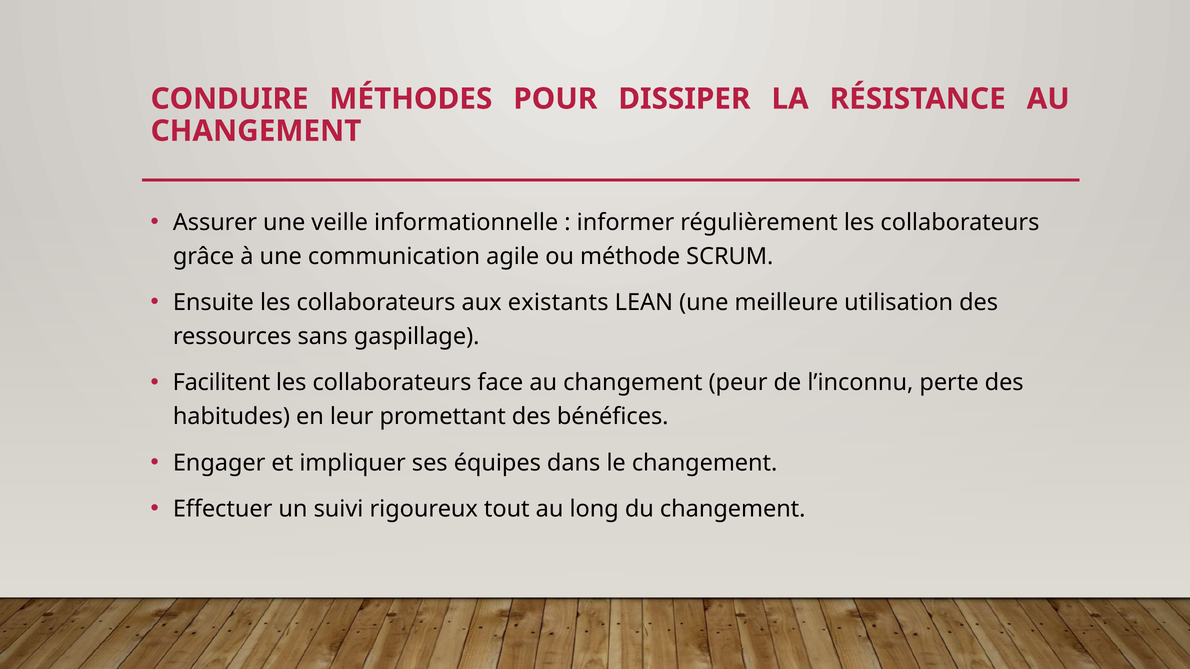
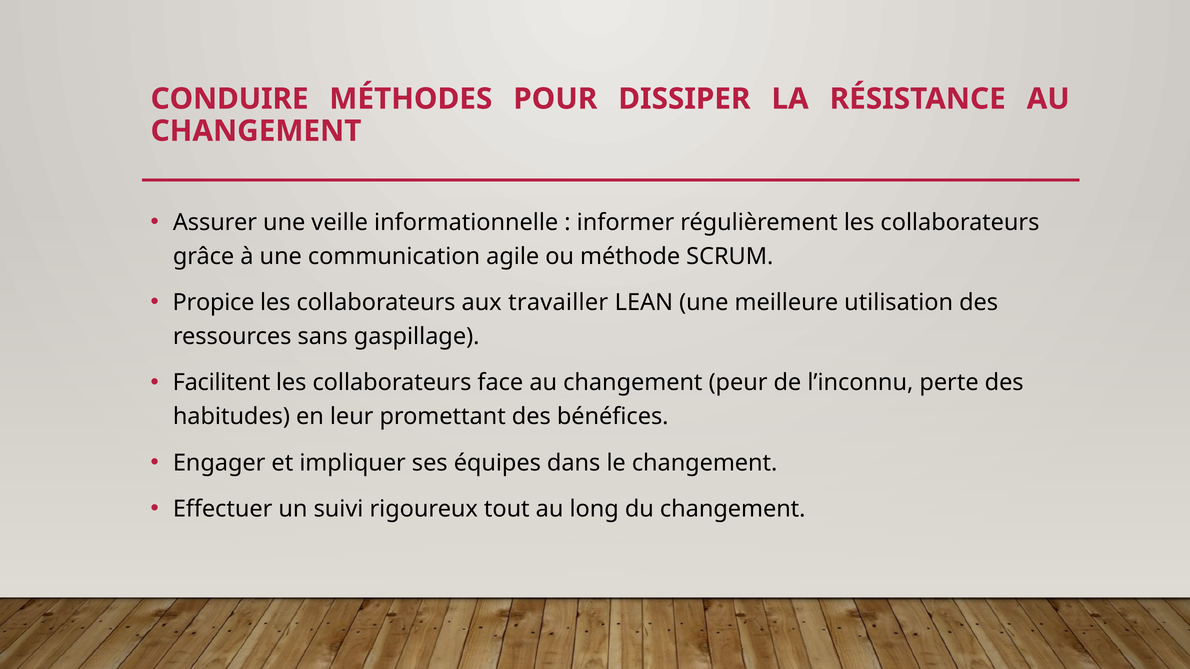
Ensuite: Ensuite -> Propice (213, 303)
existants: existants -> travailler (558, 303)
